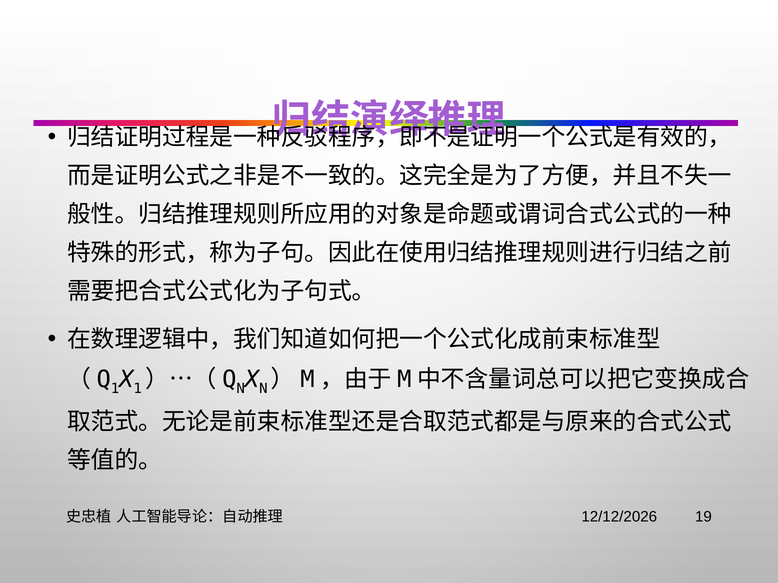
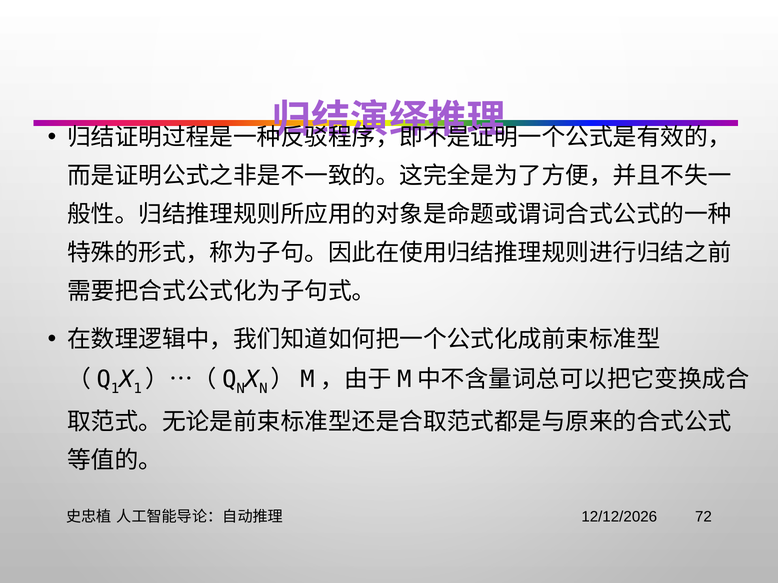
19: 19 -> 72 (703, 517)
